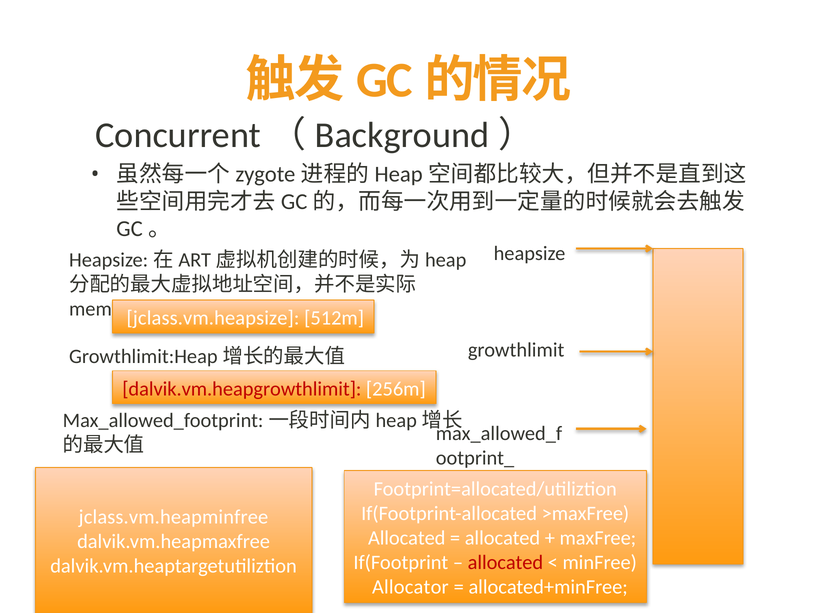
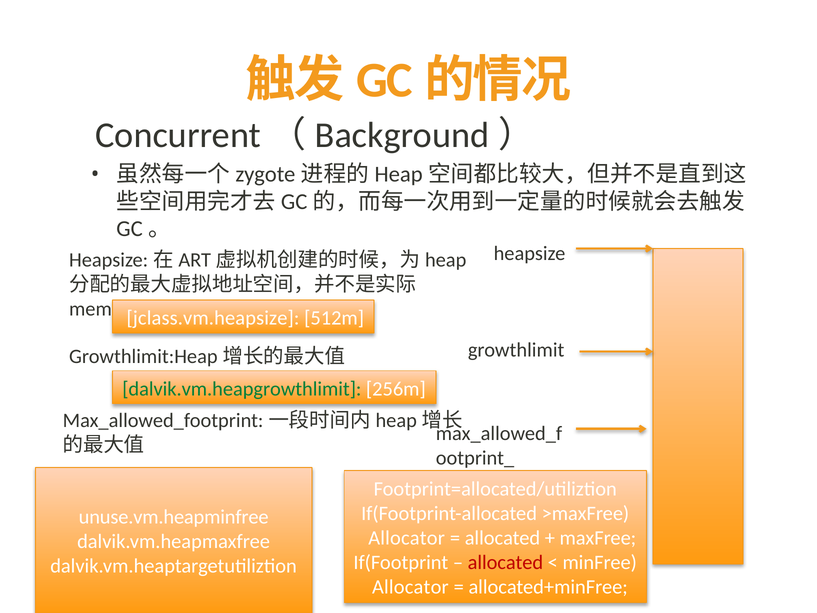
dalvik.vm.heapgrowthlimit colour: red -> green (242, 389)
jclass.vm.heapminfree: jclass.vm.heapminfree -> unuse.vm.heapminfree (174, 517)
Allocated: Allocated -> Allocator (407, 538)
